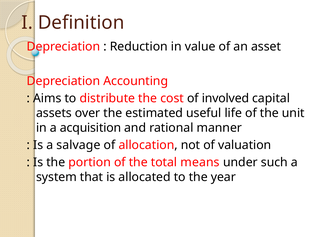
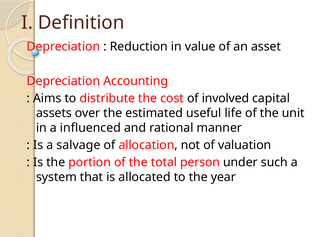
acquisition: acquisition -> influenced (90, 127)
means: means -> person (200, 162)
